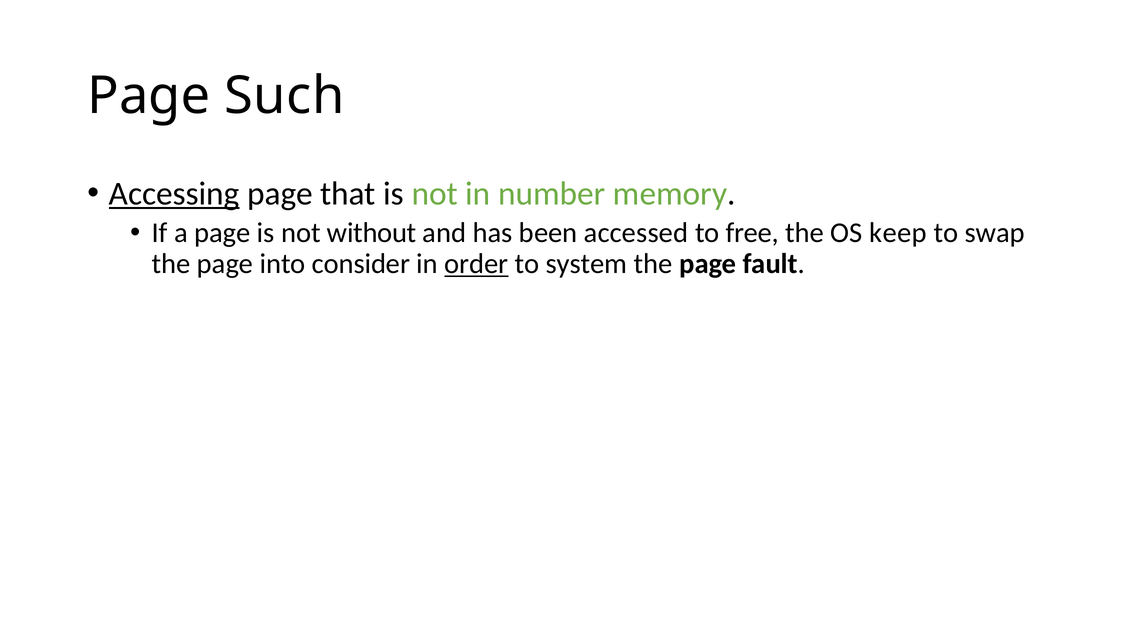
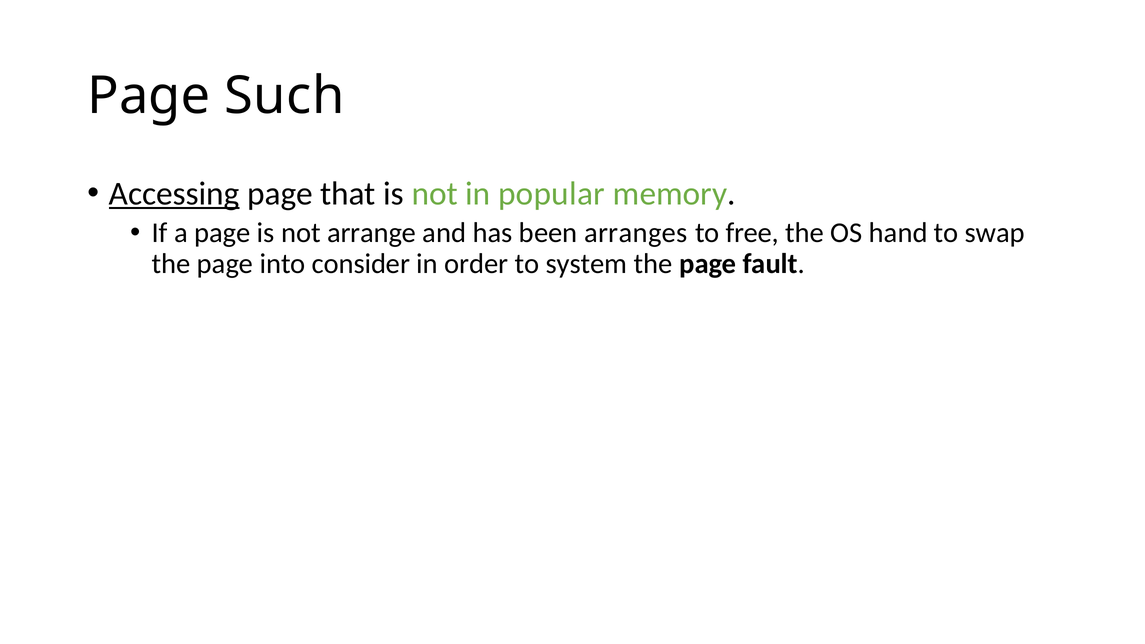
number: number -> popular (552, 194)
without: without -> arrange (372, 233)
accessed: accessed -> arranges (636, 233)
keep: keep -> hand (898, 233)
order underline: present -> none (476, 264)
